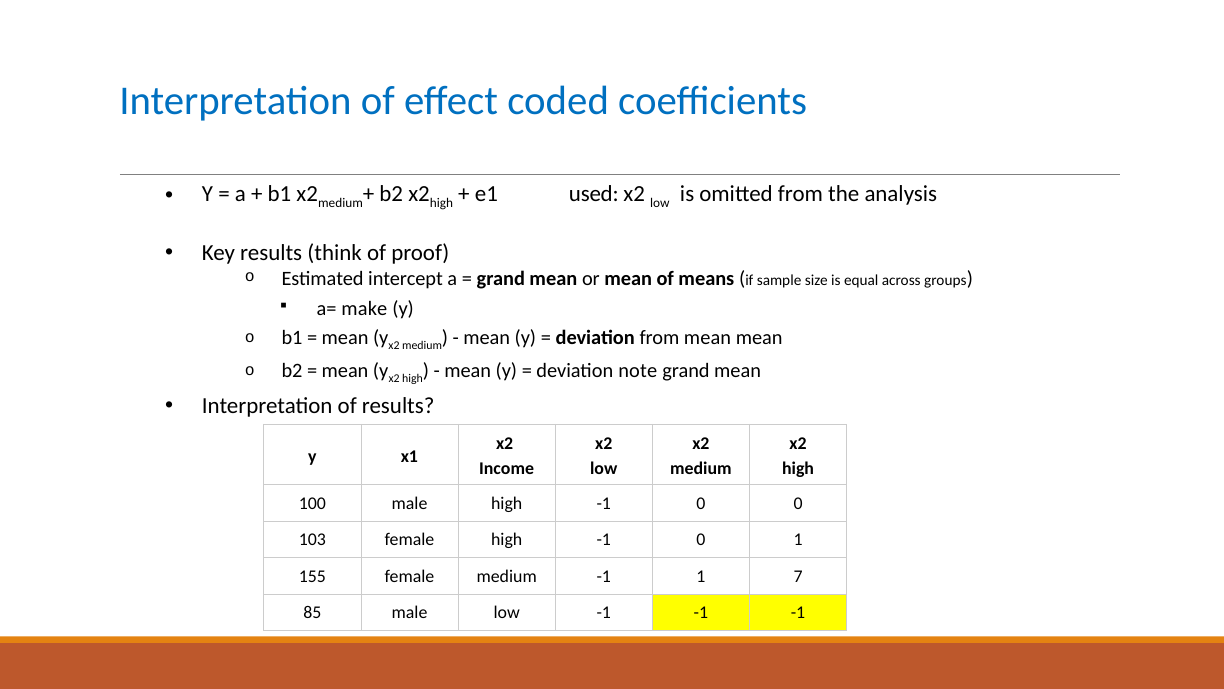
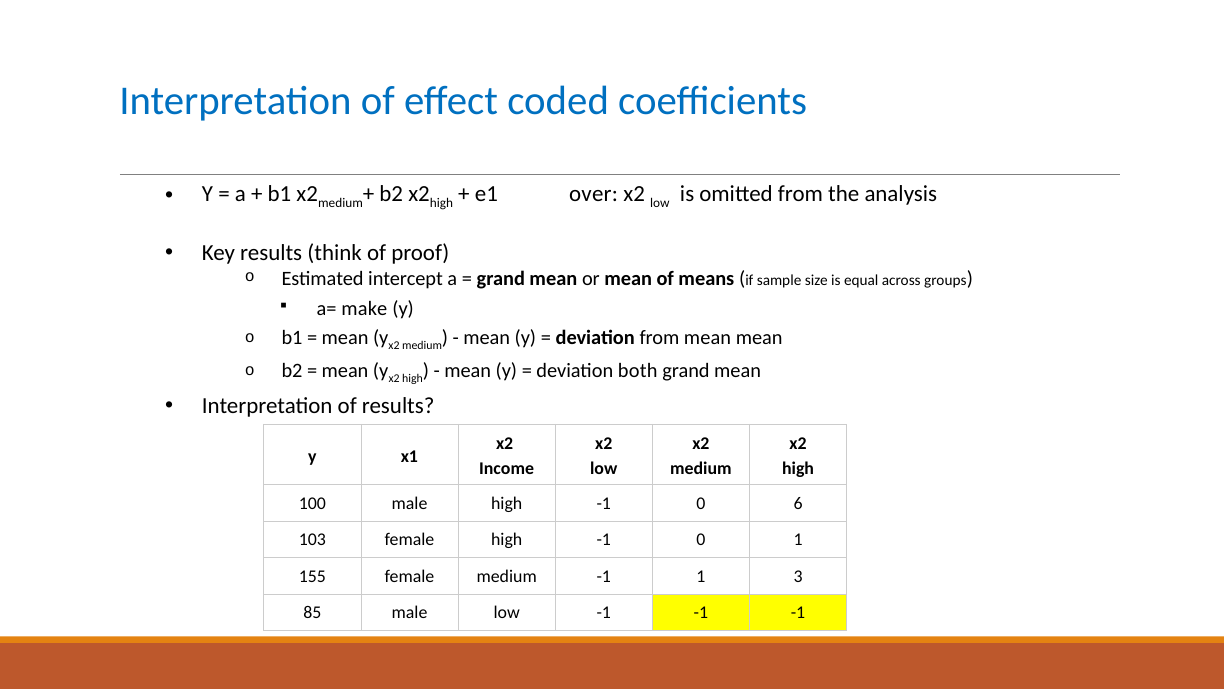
used: used -> over (594, 194)
note: note -> both (638, 371)
0 0: 0 -> 6 (798, 503)
7: 7 -> 3 (798, 576)
